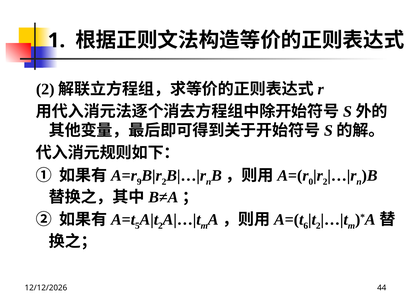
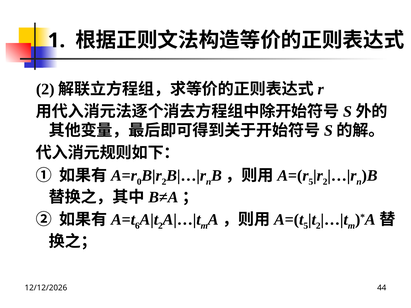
9: 9 -> 0 (139, 182)
0: 0 -> 5 (311, 182)
5: 5 -> 6 (137, 226)
6: 6 -> 5 (306, 226)
